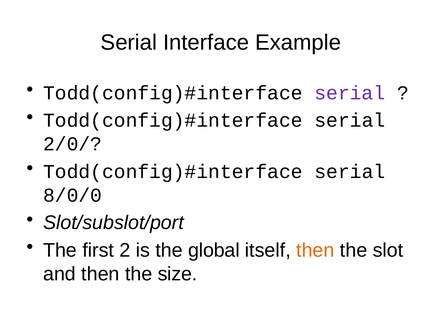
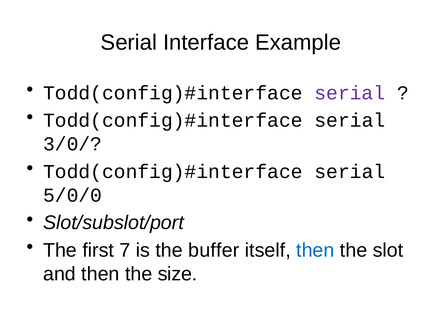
2/0/: 2/0/ -> 3/0/ (73, 144)
8/0/0: 8/0/0 -> 5/0/0 (73, 195)
2: 2 -> 7 (125, 250)
global: global -> buffer (214, 250)
then colour: orange -> blue (315, 250)
